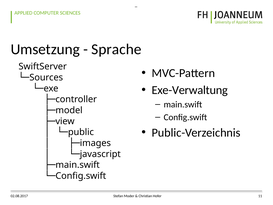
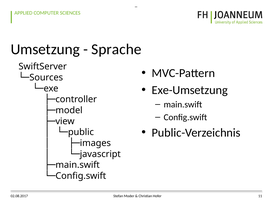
Exe-Verwaltung: Exe-Verwaltung -> Exe-Umsetzung (190, 90)
